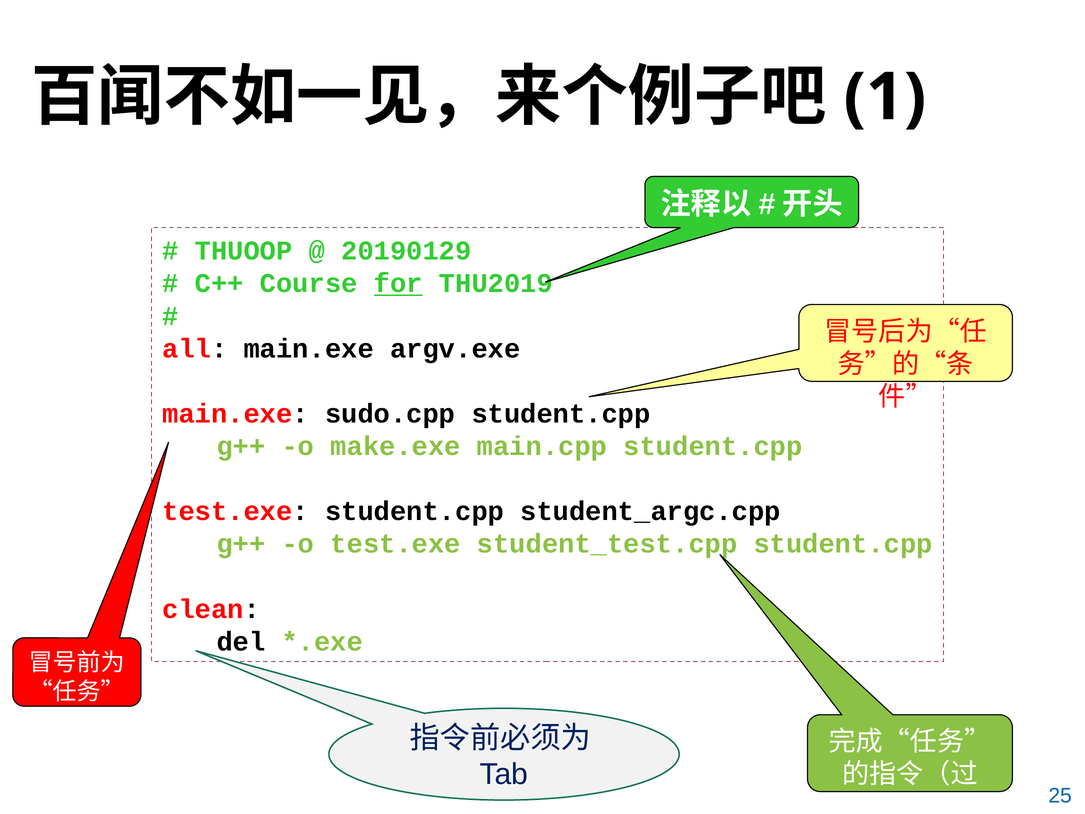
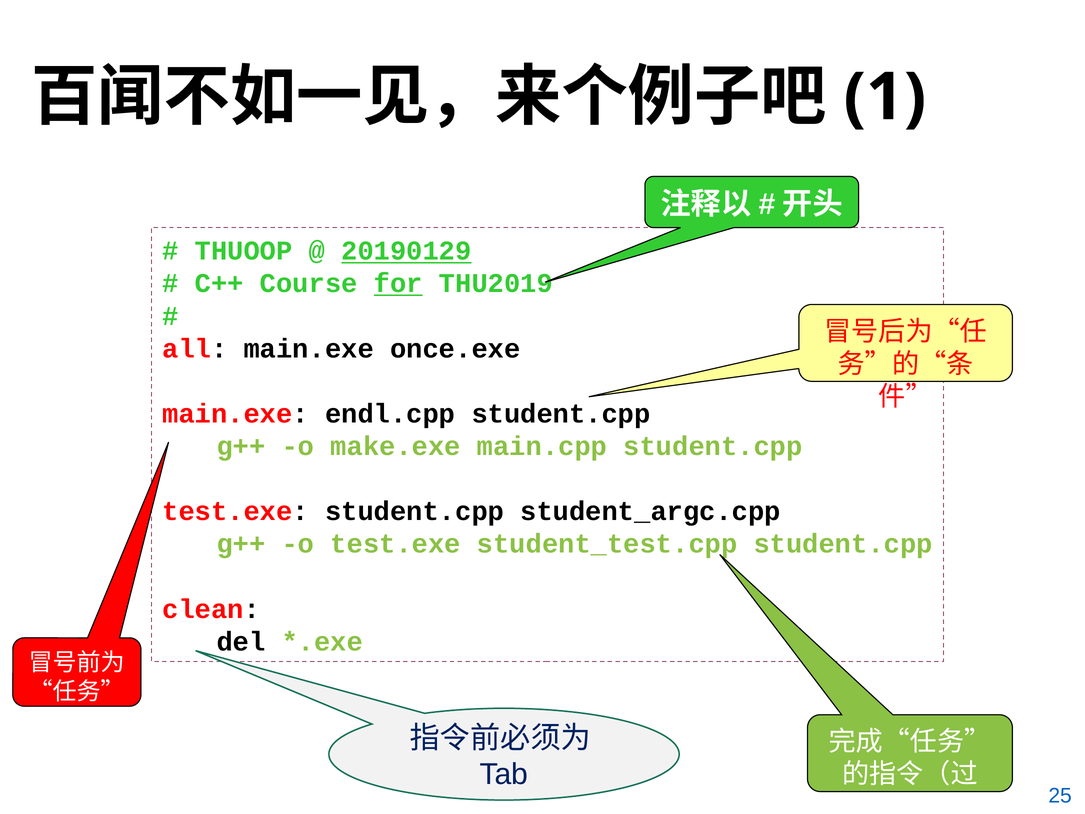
20190129 underline: none -> present (406, 251)
argv.exe: argv.exe -> once.exe (455, 349)
sudo.cpp: sudo.cpp -> endl.cpp (390, 414)
